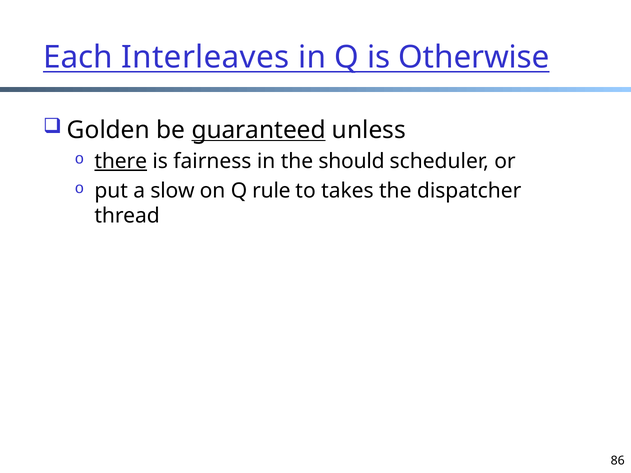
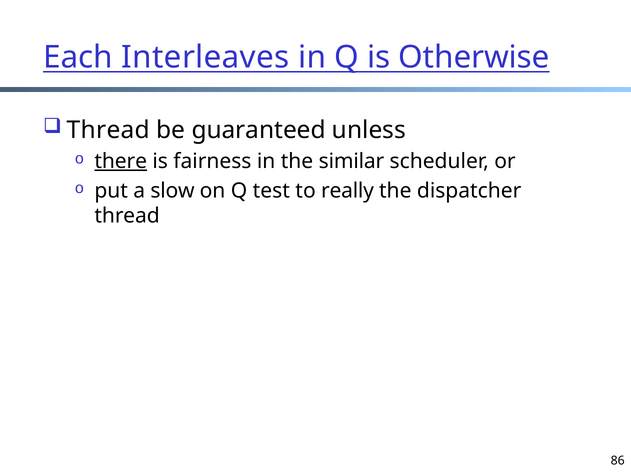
Golden: Golden -> Thread (108, 130)
guaranteed underline: present -> none (259, 130)
should: should -> similar (352, 161)
rule: rule -> test (271, 191)
takes: takes -> really (347, 191)
